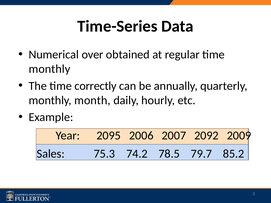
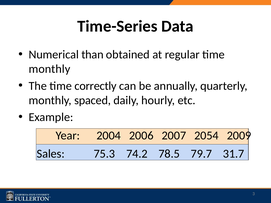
over: over -> than (93, 55)
month: month -> spaced (93, 100)
2095: 2095 -> 2004 (109, 136)
2092: 2092 -> 2054 (206, 136)
85.2: 85.2 -> 31.7 (234, 154)
